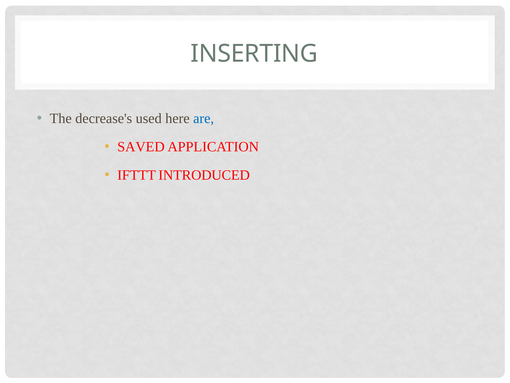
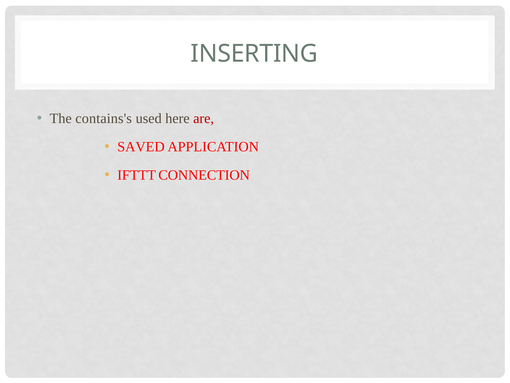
decrease's: decrease's -> contains's (104, 118)
are colour: blue -> red (204, 118)
INTRODUCED: INTRODUCED -> CONNECTION (204, 175)
